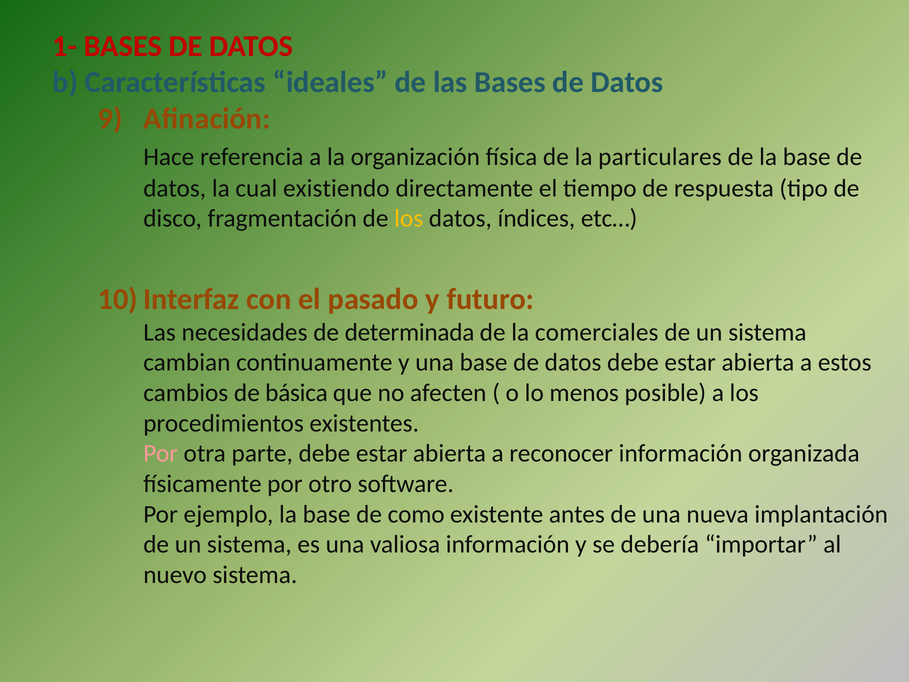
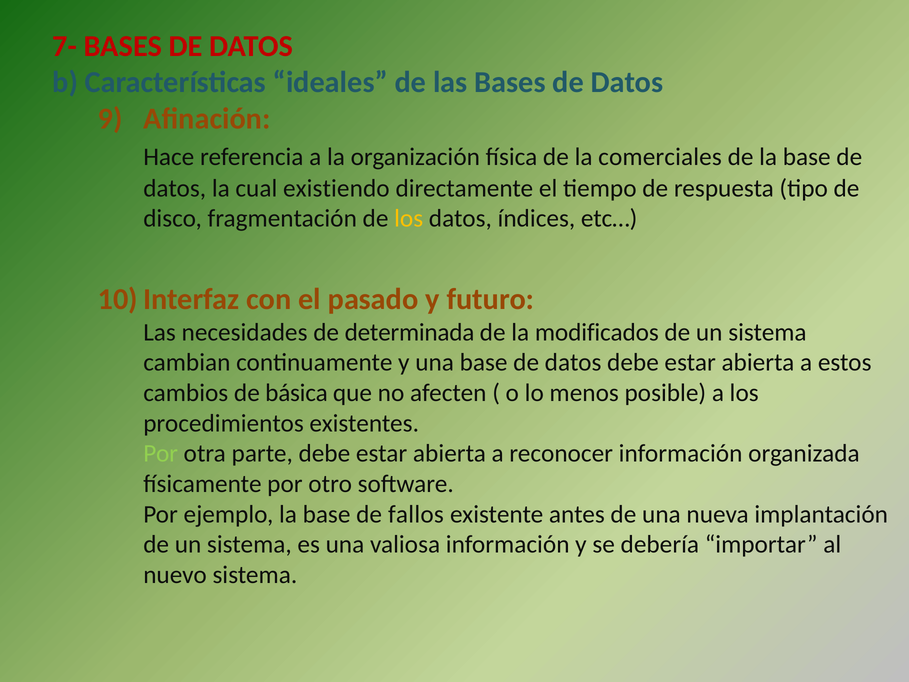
1-: 1- -> 7- (65, 46)
particulares: particulares -> comerciales (660, 157)
comerciales: comerciales -> modificados (597, 332)
Por colour: pink -> light green (161, 453)
como: como -> fallos (416, 514)
